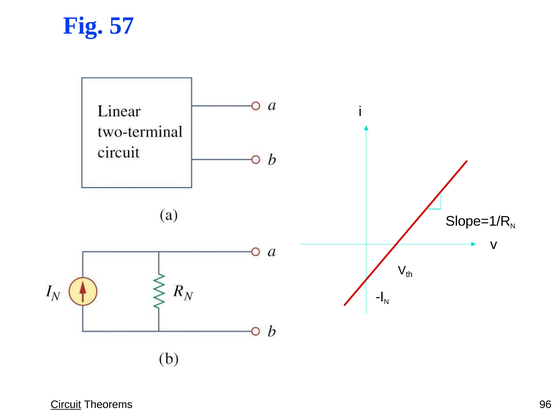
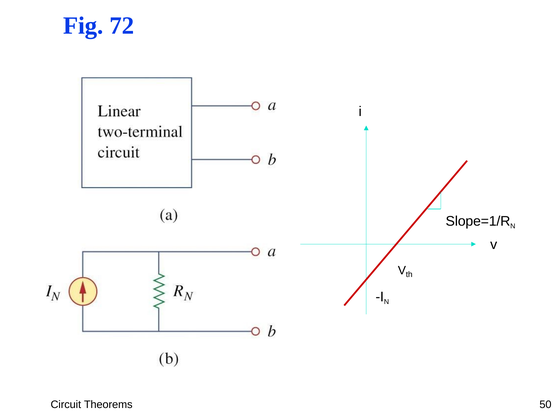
57: 57 -> 72 (122, 26)
Circuit underline: present -> none (66, 404)
96: 96 -> 50 (545, 404)
